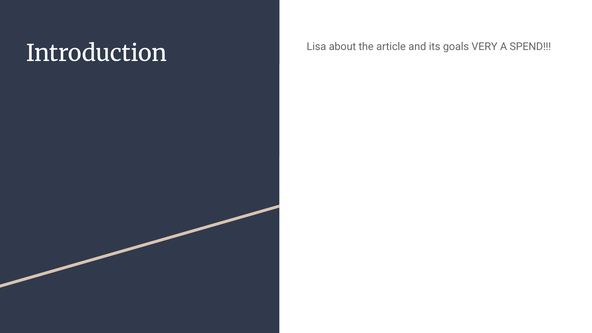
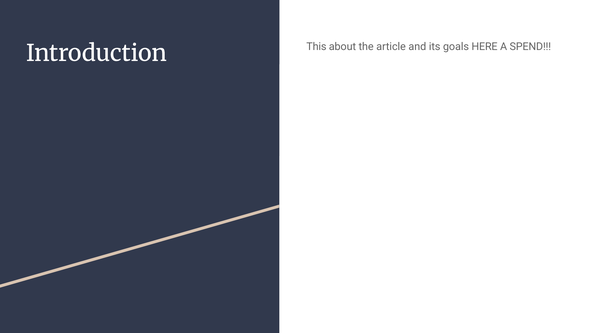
Lisa: Lisa -> This (316, 47)
VERY: VERY -> HERE (485, 47)
